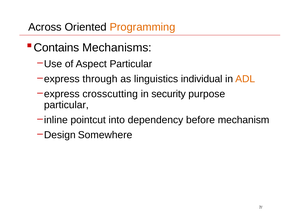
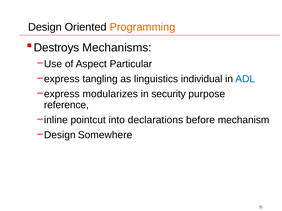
Across: Across -> Design (45, 27)
Contains: Contains -> Destroys (56, 48)
through: through -> tangling (100, 79)
ADL colour: orange -> blue (245, 79)
crosscutting: crosscutting -> modularizes (110, 94)
particular: particular -> reference (66, 105)
dependency: dependency -> declarations (155, 120)
